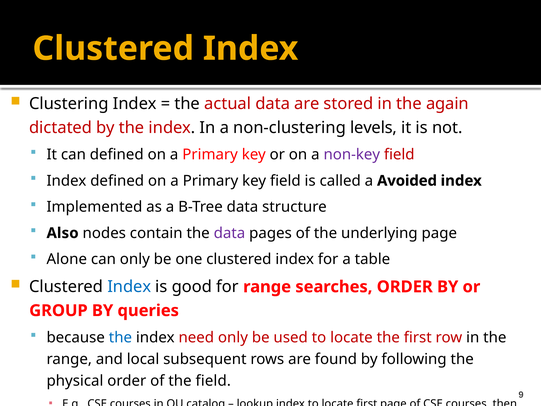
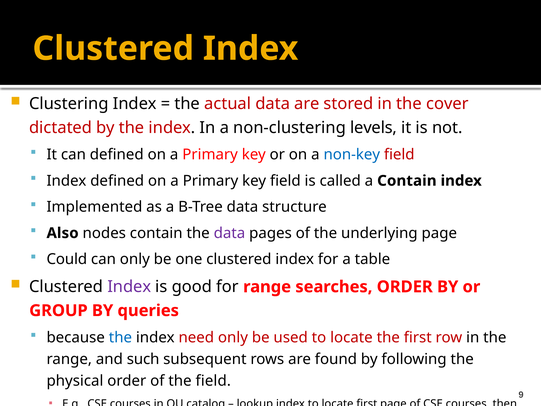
the again: again -> cover (447, 104)
non-key colour: purple -> blue (352, 155)
a Avoided: Avoided -> Contain (407, 181)
Alone: Alone -> Could (67, 259)
Index colour: blue -> purple (129, 287)
local: local -> such (143, 359)
